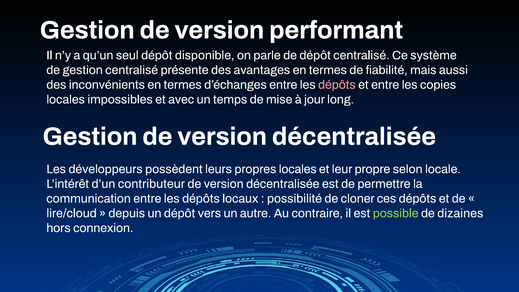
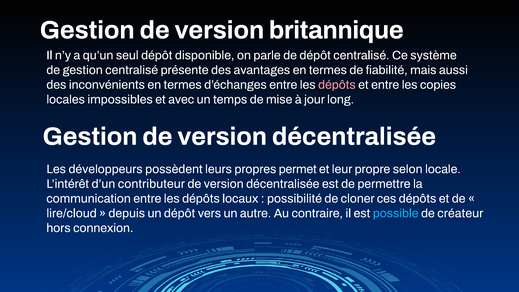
performant: performant -> britannique (336, 30)
propres locales: locales -> permet (298, 169)
possible colour: light green -> light blue (396, 213)
dizaines: dizaines -> créateur (460, 213)
